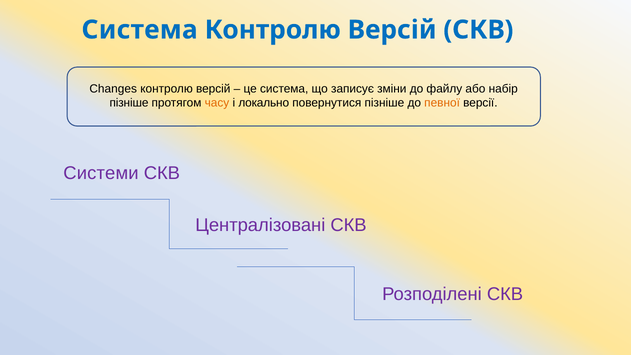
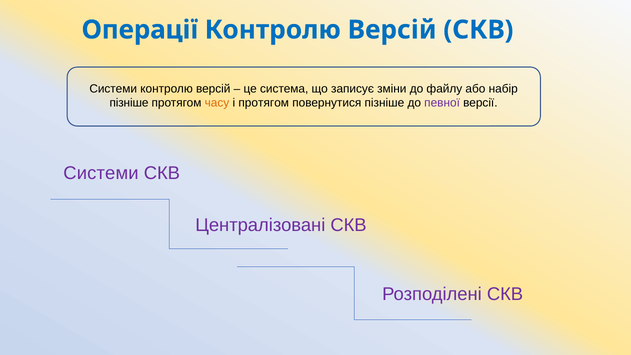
Система: Система -> Операції (140, 30)
Changes: Changes -> Системи (113, 89)
і локально: локально -> протягом (264, 103)
певної colour: orange -> purple (442, 103)
